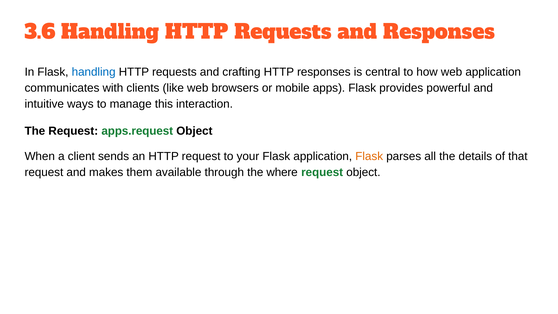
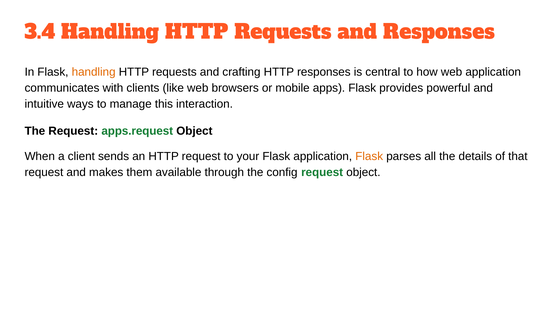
3.6: 3.6 -> 3.4 (40, 32)
handling colour: blue -> orange (94, 72)
where: where -> config (282, 172)
